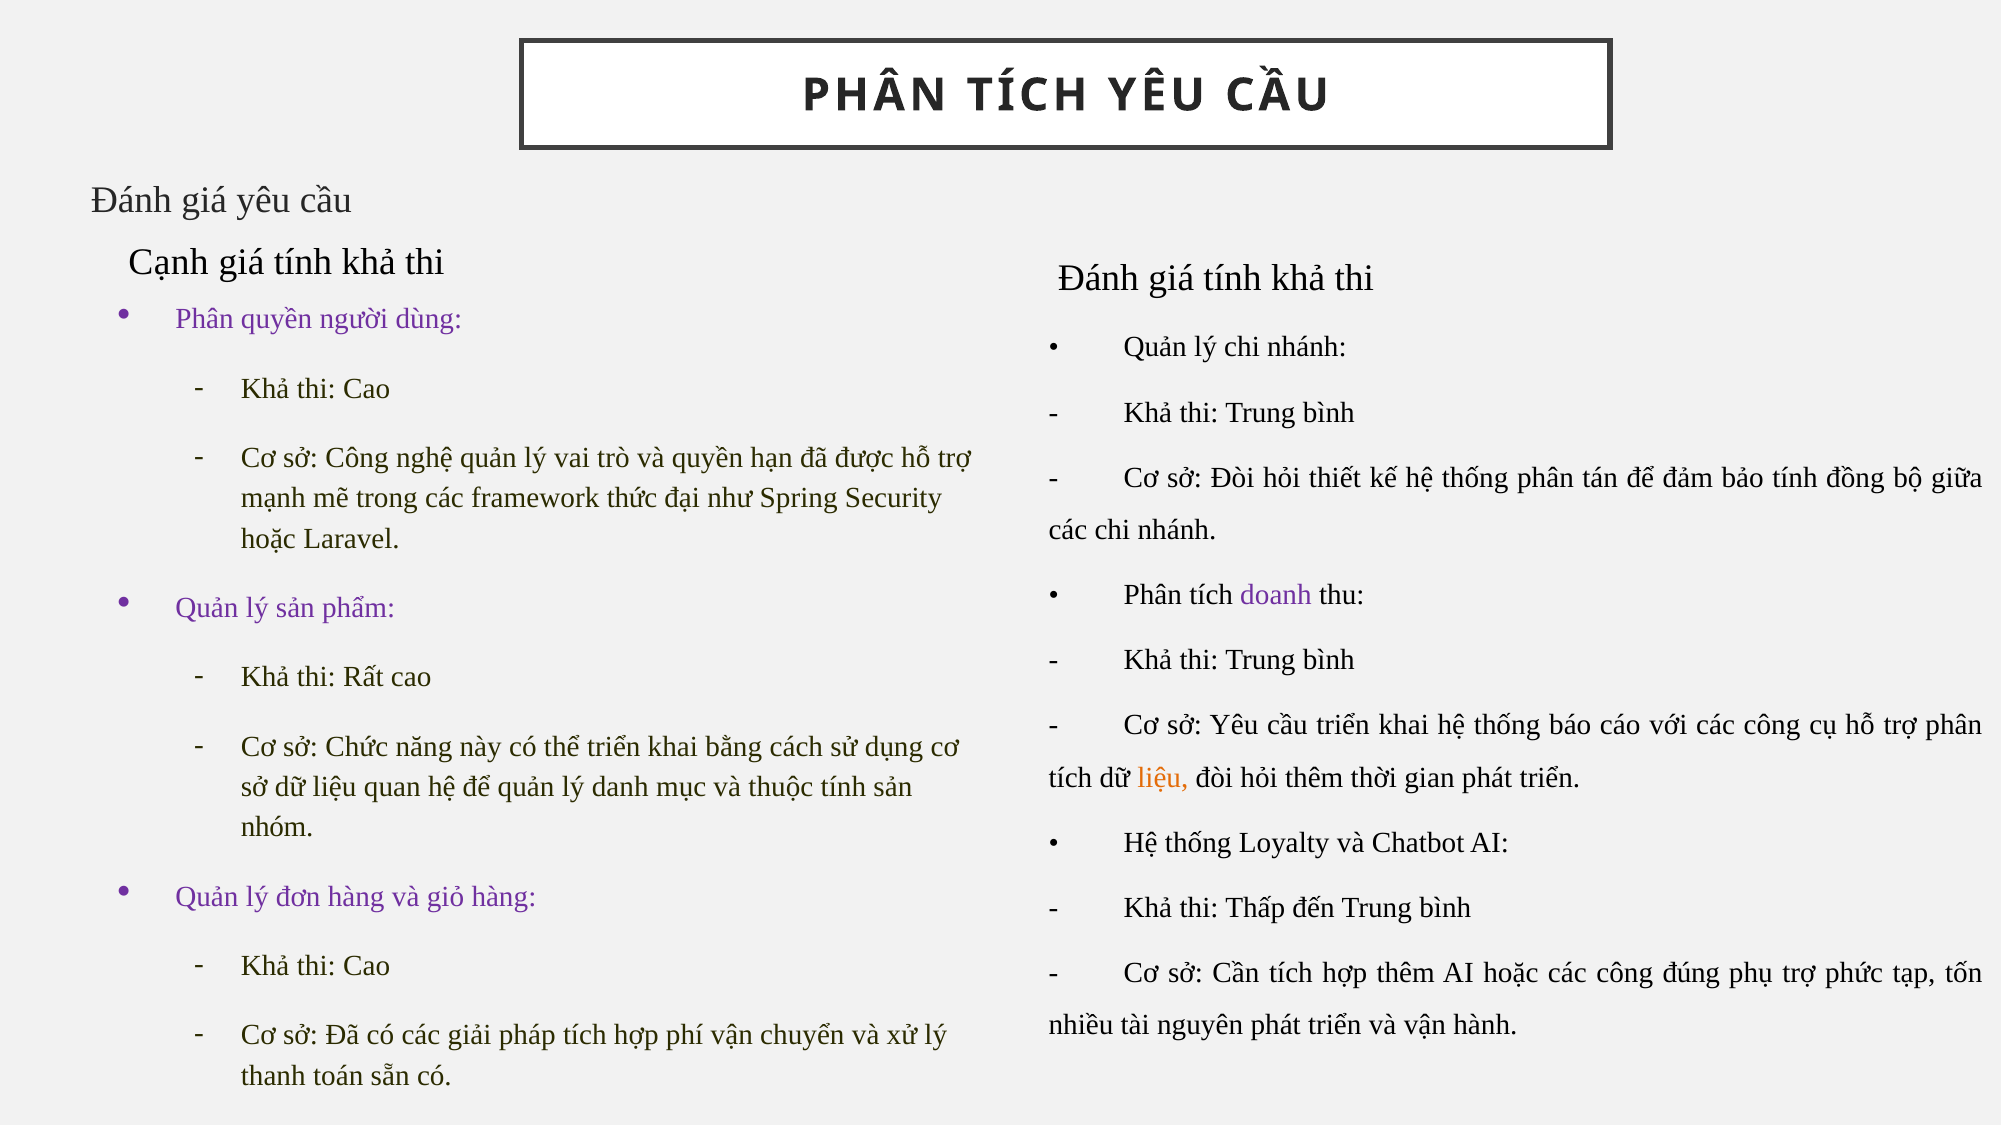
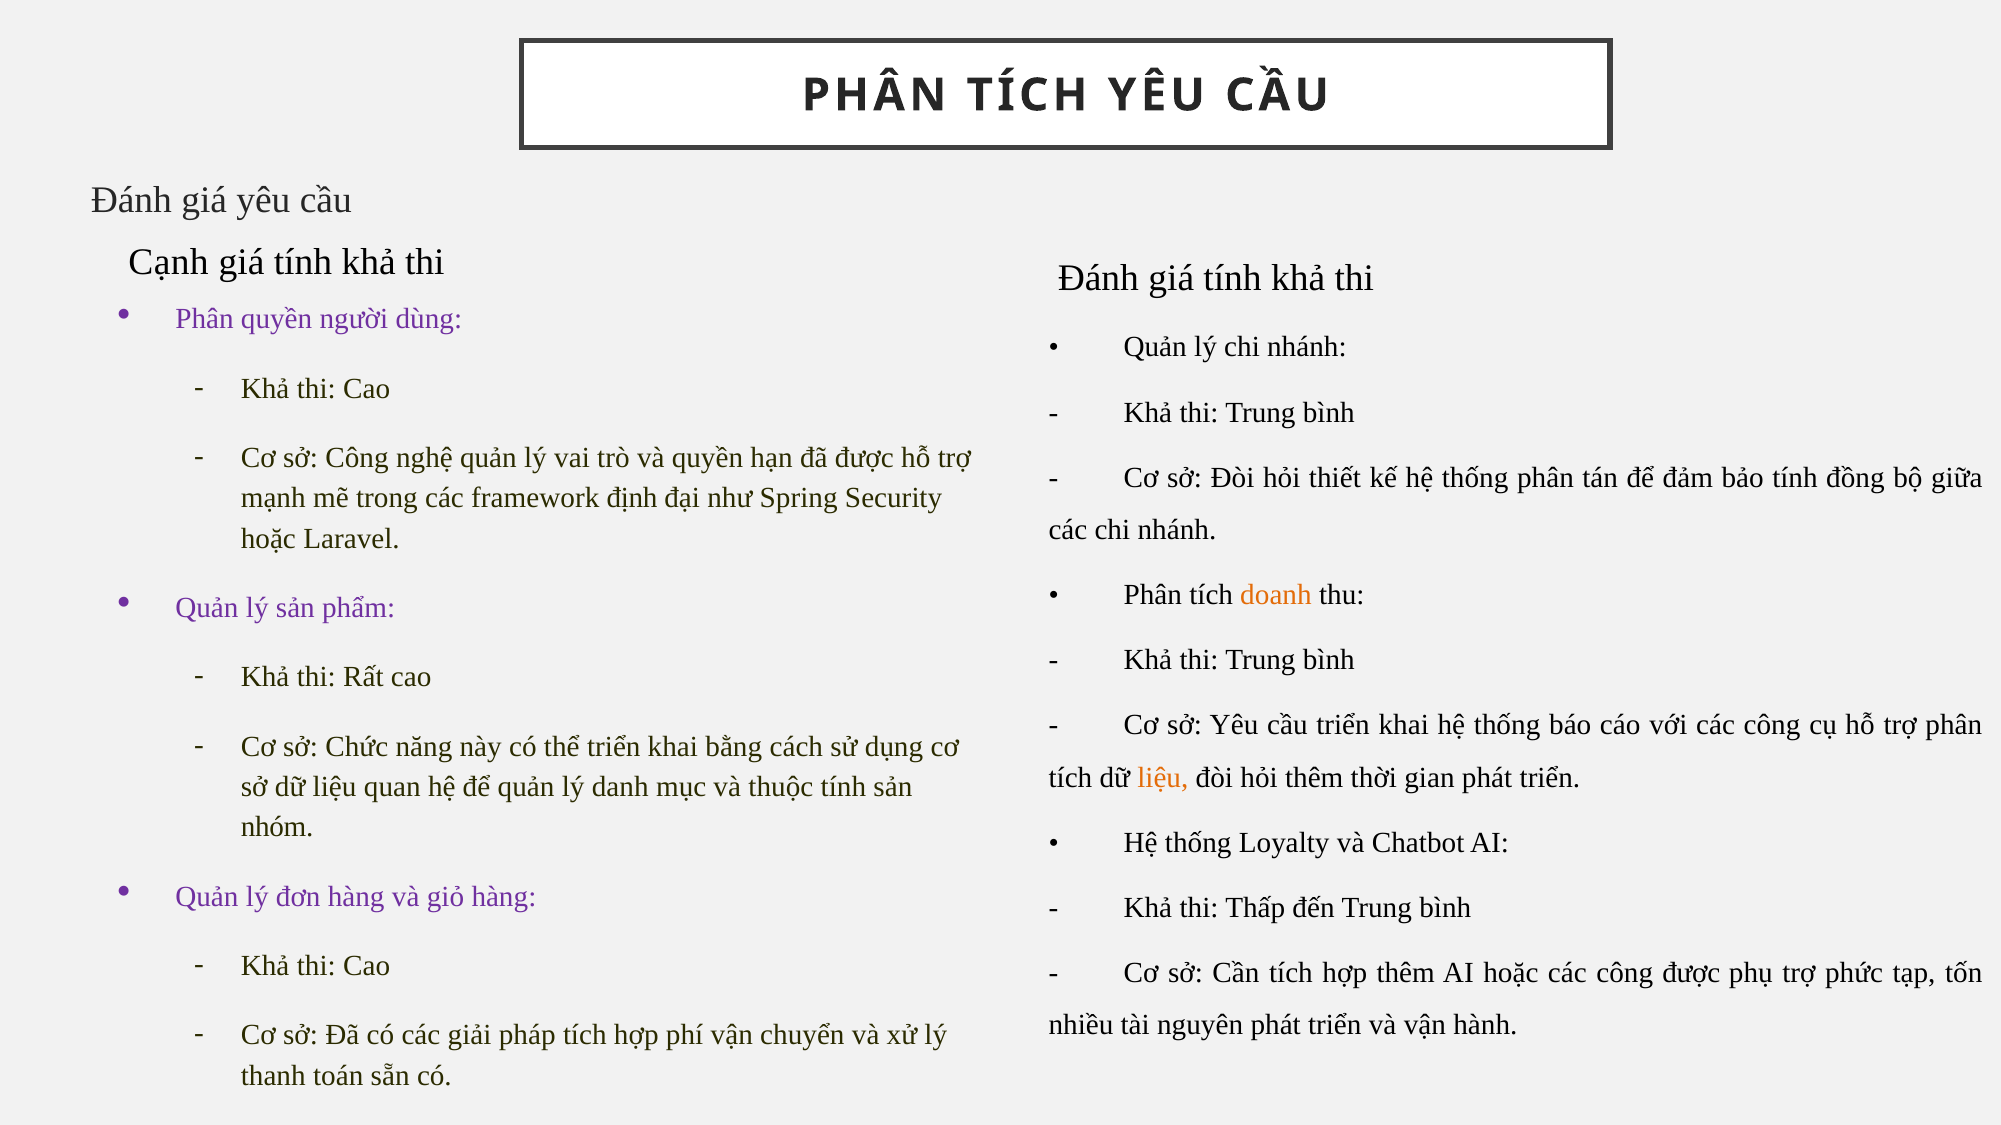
thức: thức -> định (632, 499)
doanh colour: purple -> orange (1276, 595)
công đúng: đúng -> được (1691, 973)
